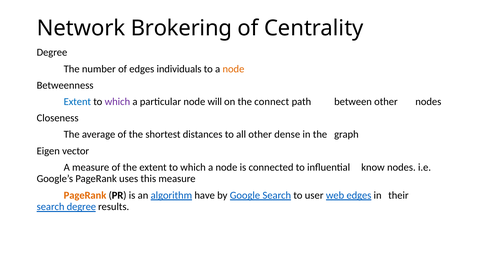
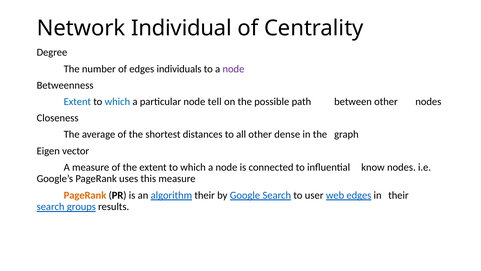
Brokering: Brokering -> Individual (181, 28)
node colour: orange -> purple (233, 69)
which colour: purple -> blue (117, 102)
will: will -> tell (215, 102)
connect: connect -> possible (272, 102)
algorithm have: have -> their (205, 195)
search degree: degree -> groups (81, 206)
